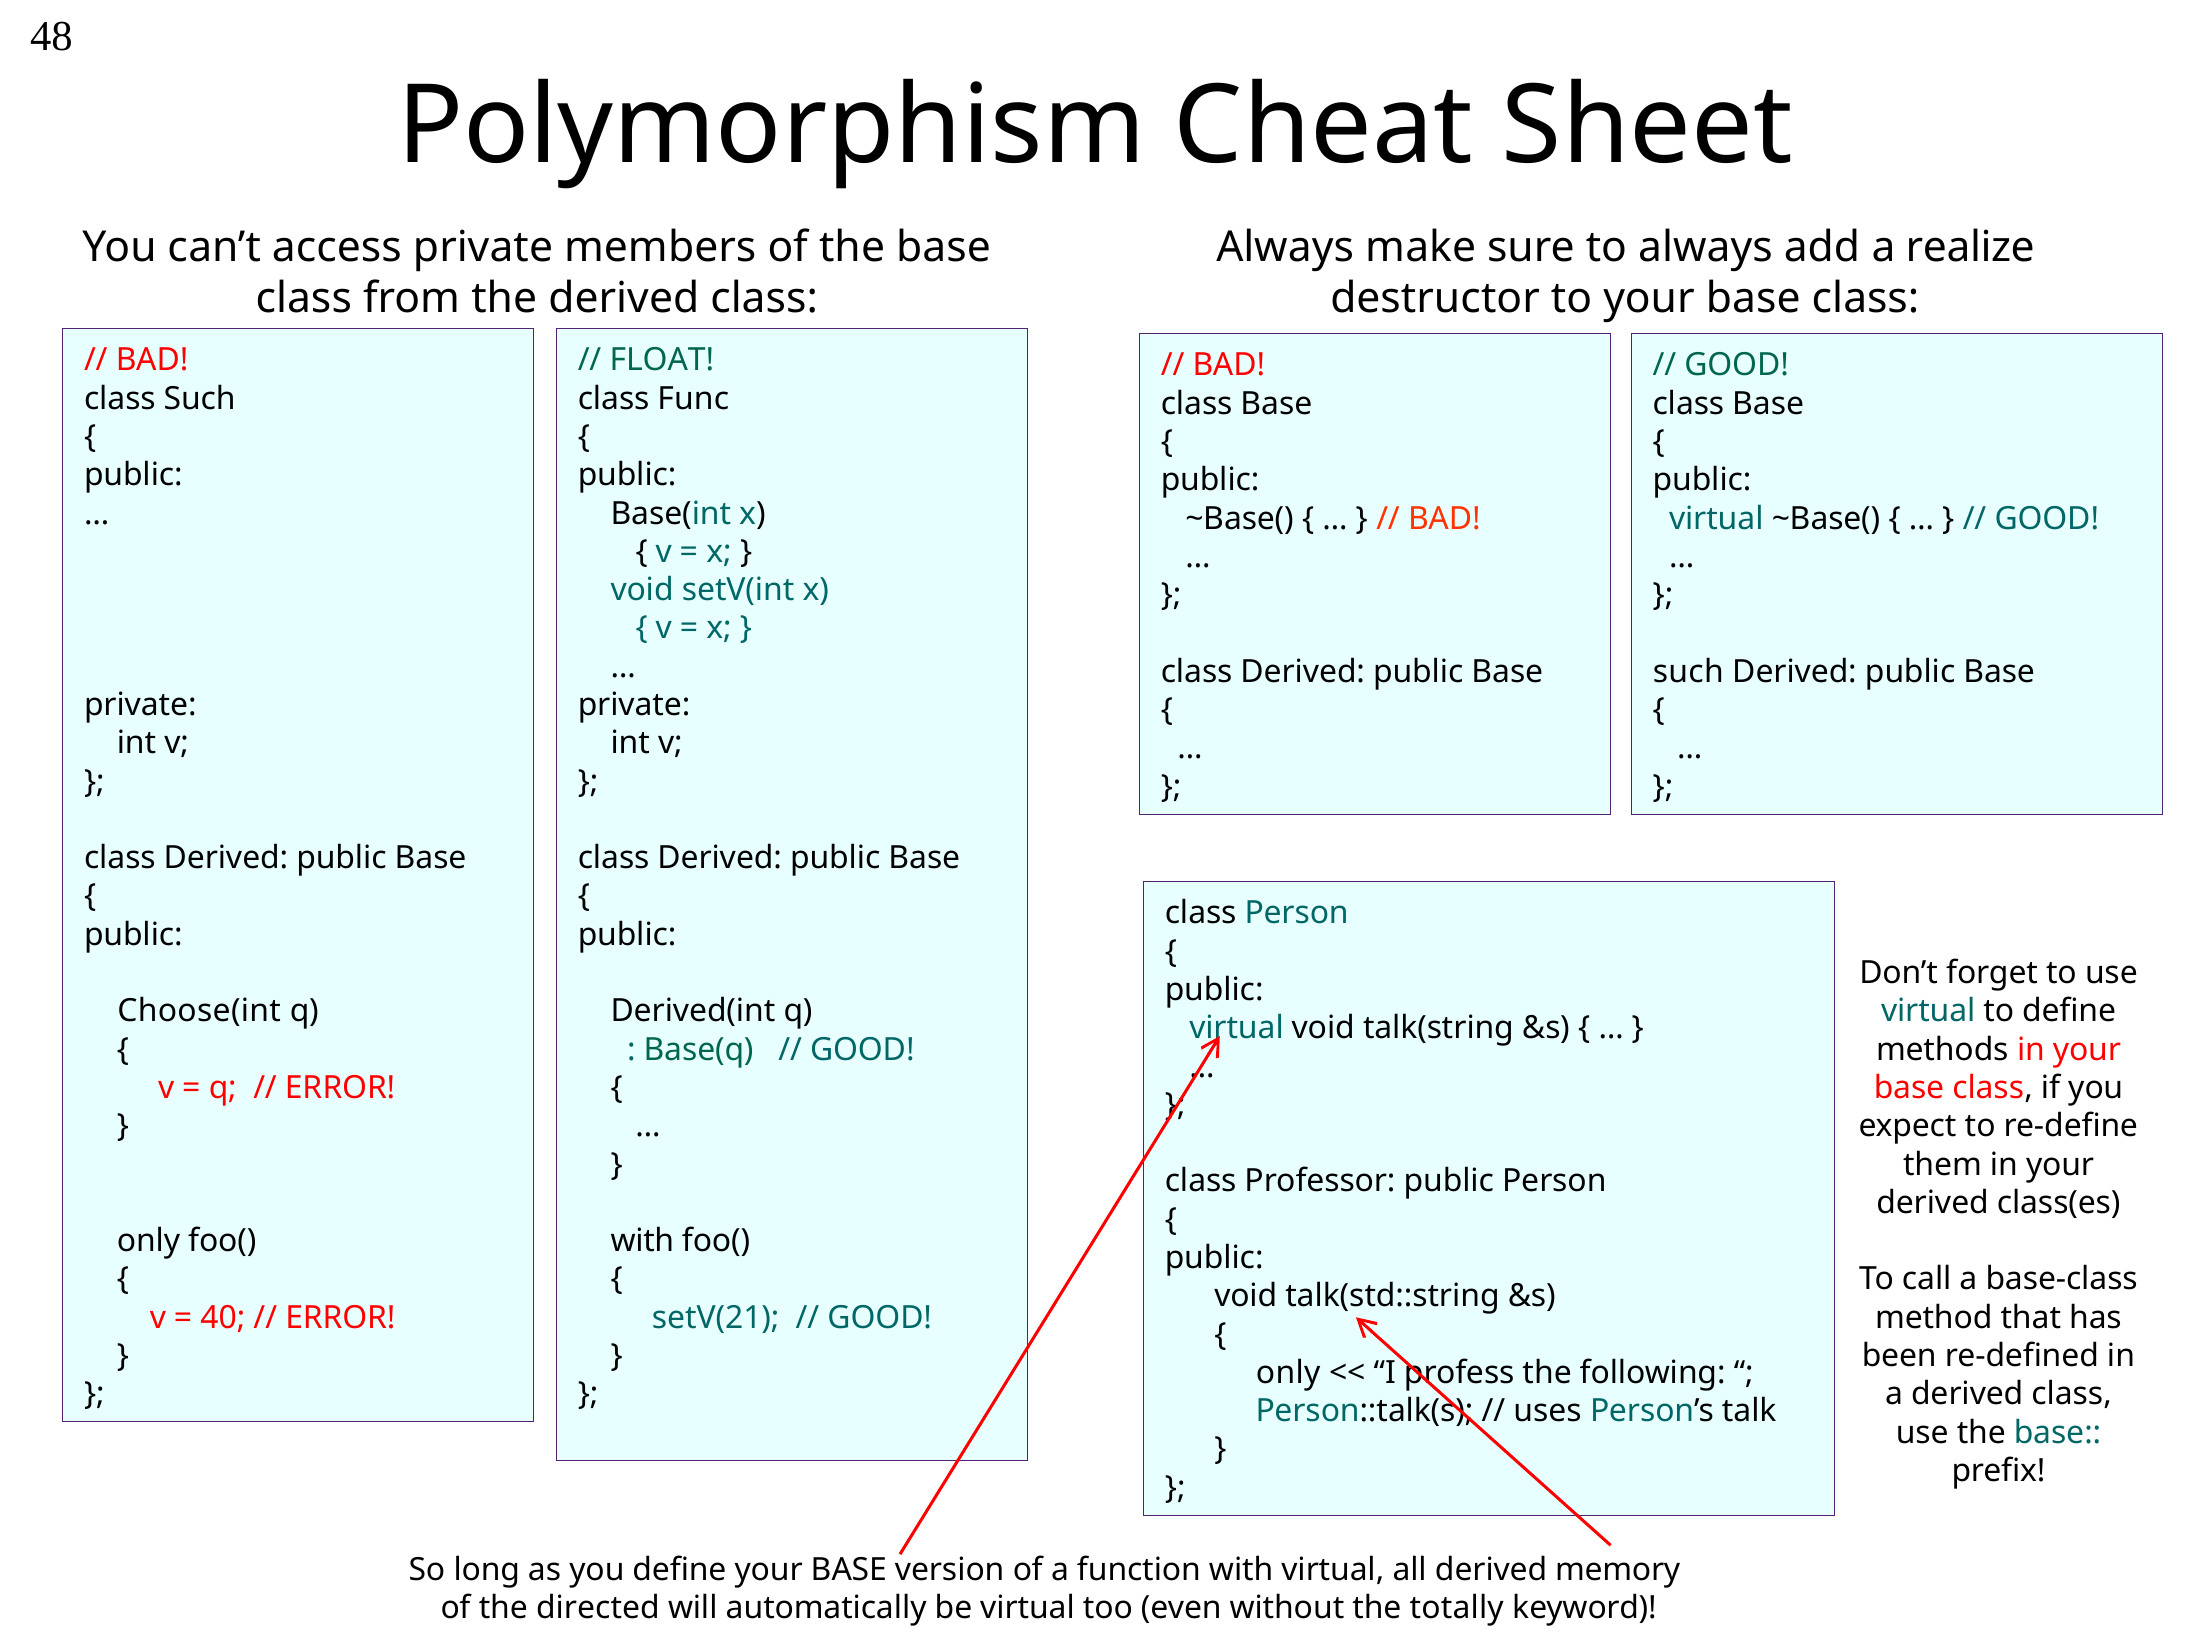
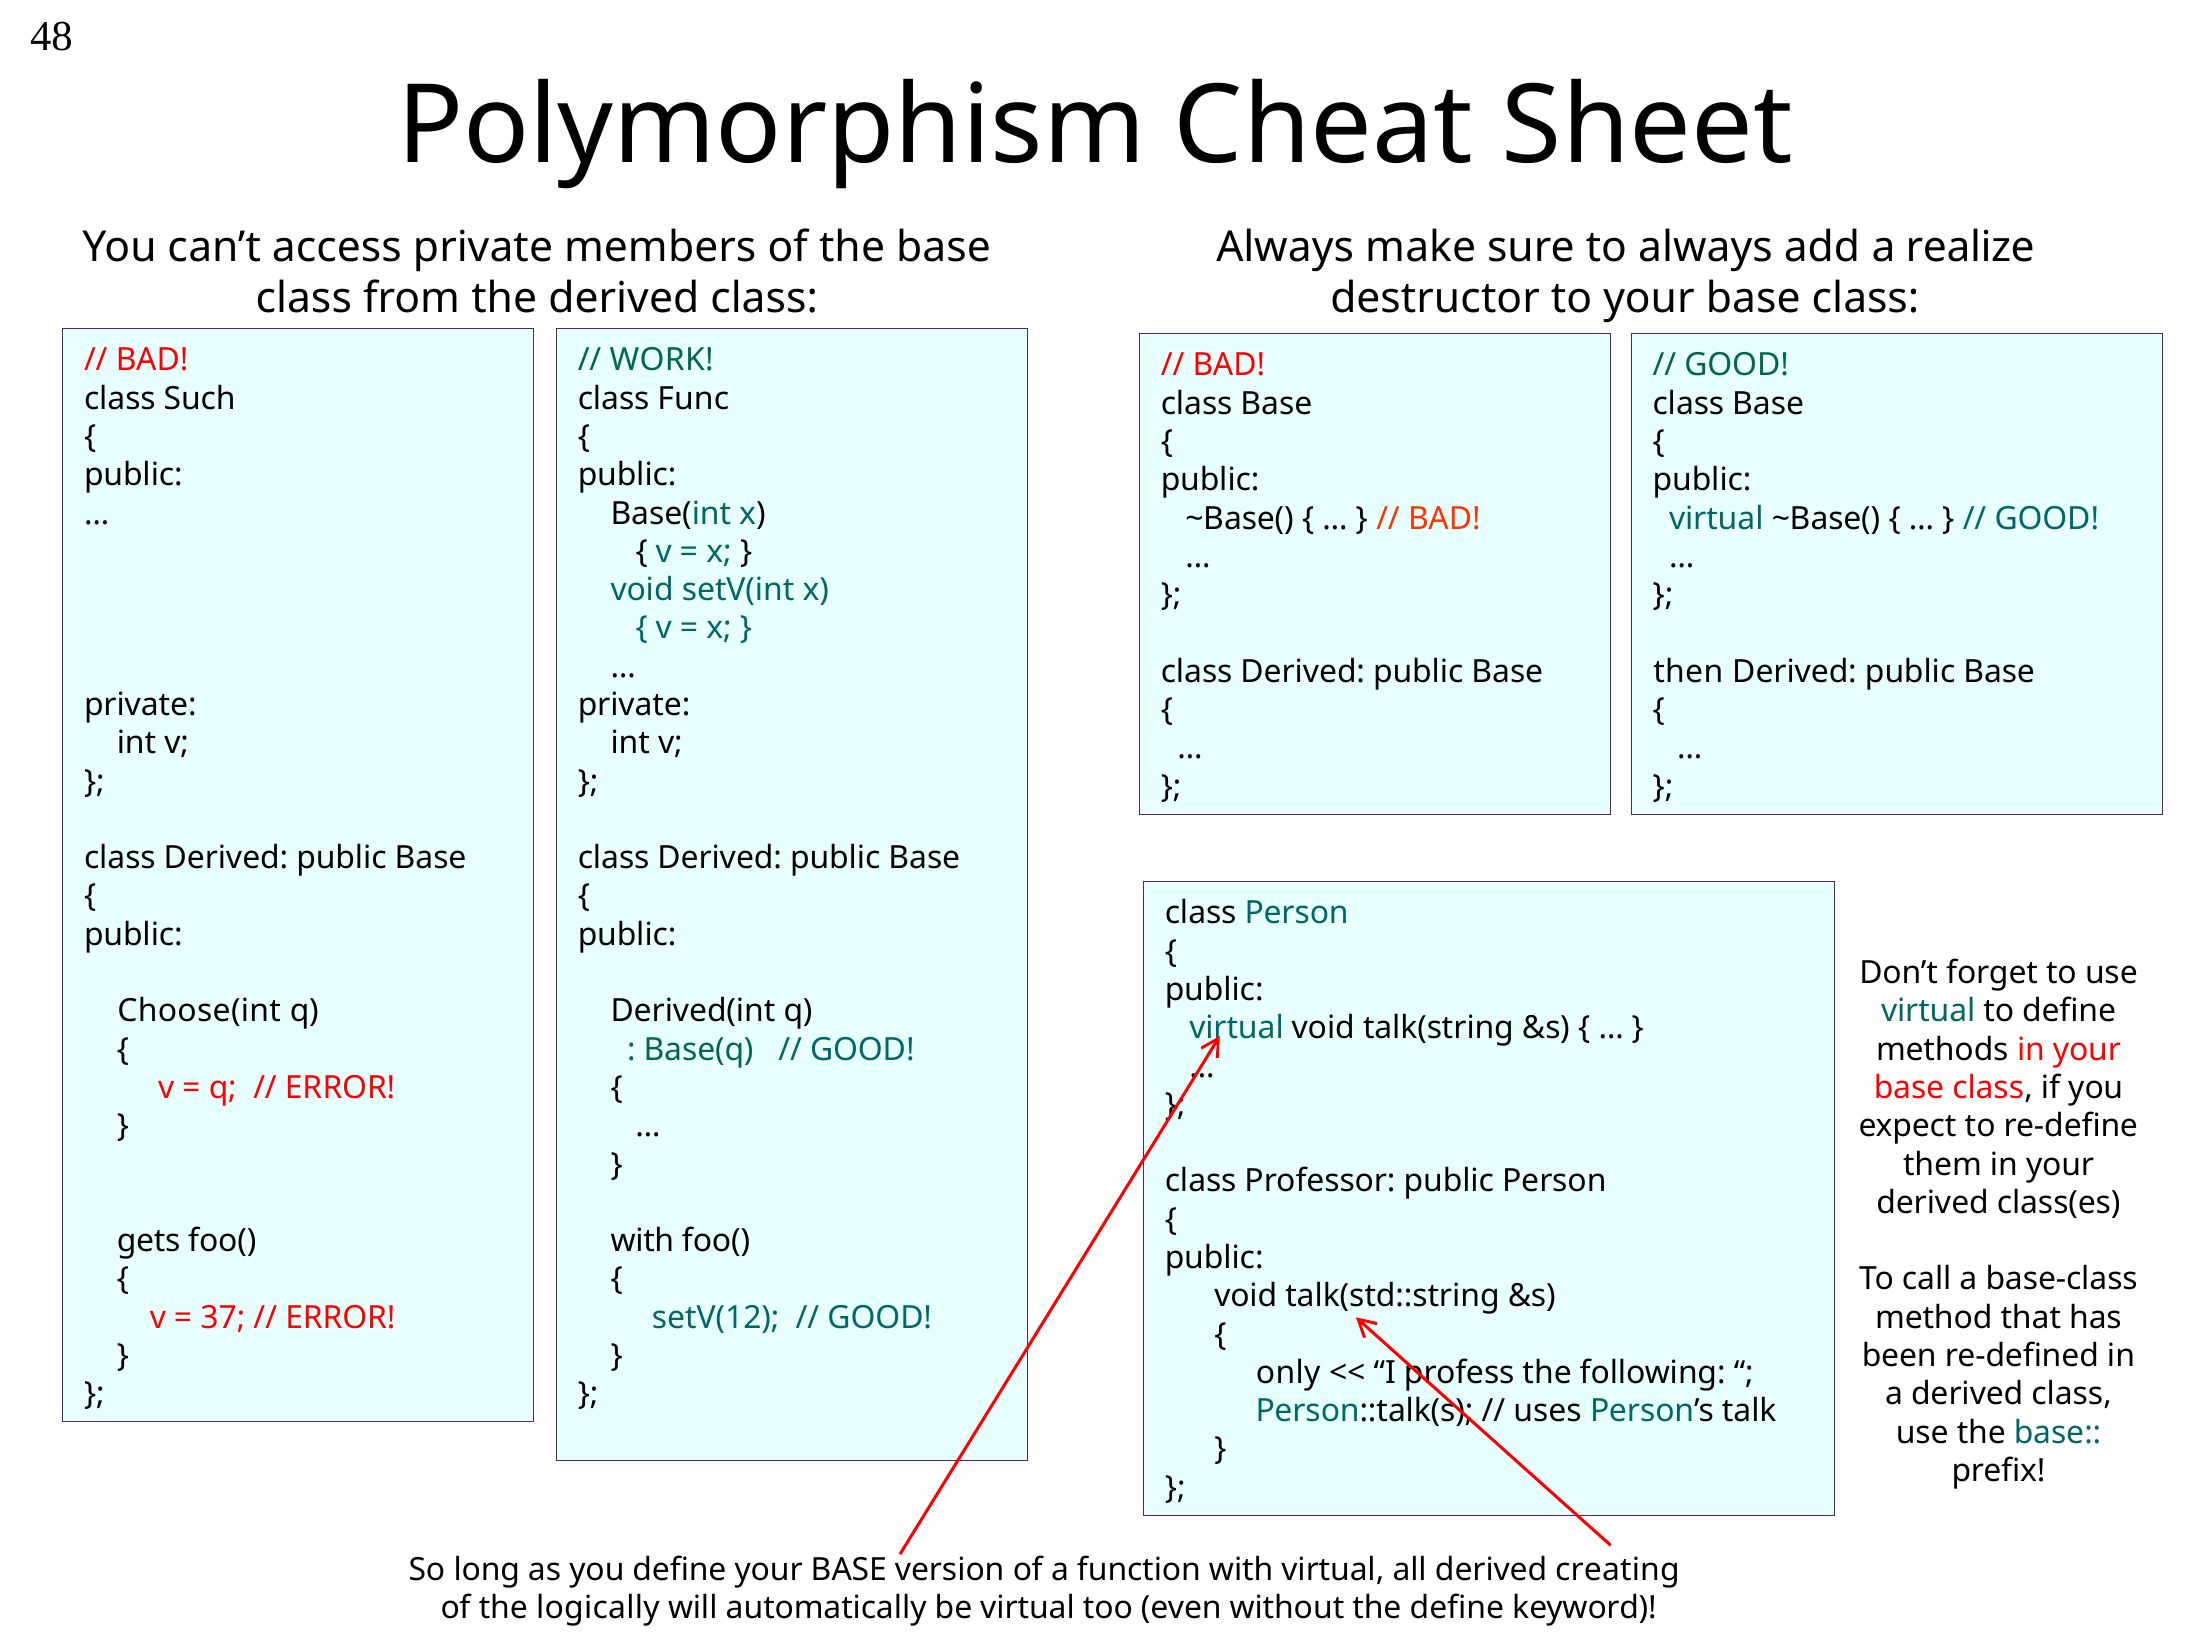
FLOAT: FLOAT -> WORK (662, 360)
such: such -> then (1688, 672)
only: only -> gets (149, 1241)
40: 40 -> 37 (223, 1318)
setV(21: setV(21 -> setV(12 (716, 1318)
memory: memory -> creating (1617, 1570)
directed: directed -> logically (598, 1608)
the totally: totally -> define (1457, 1608)
